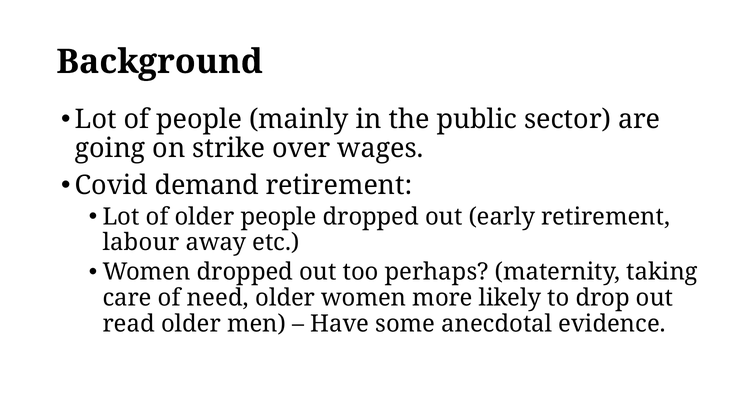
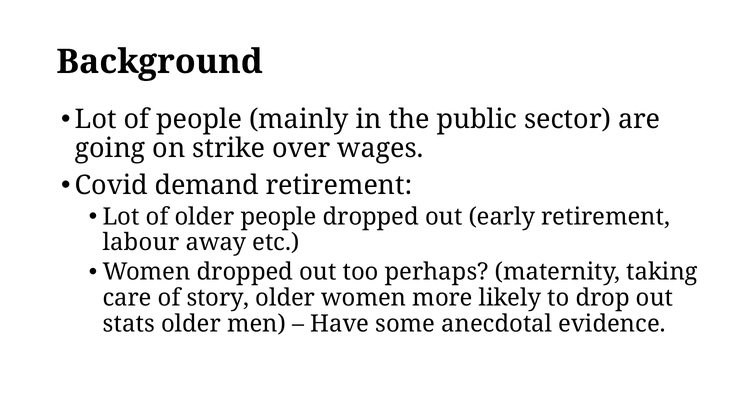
need: need -> story (218, 298)
read: read -> stats (129, 323)
